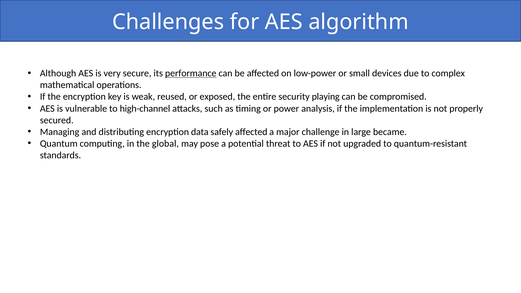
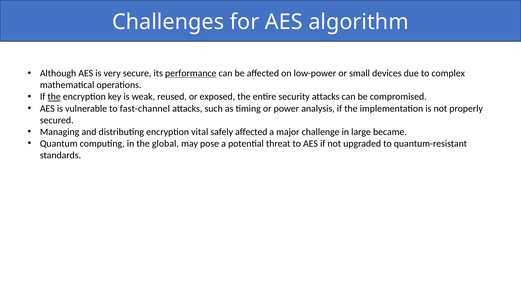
the underline: none -> present (54, 97)
security playing: playing -> attacks (326, 97)
high-channel: high-channel -> fast-channel (145, 108)
data: data -> vital (200, 132)
